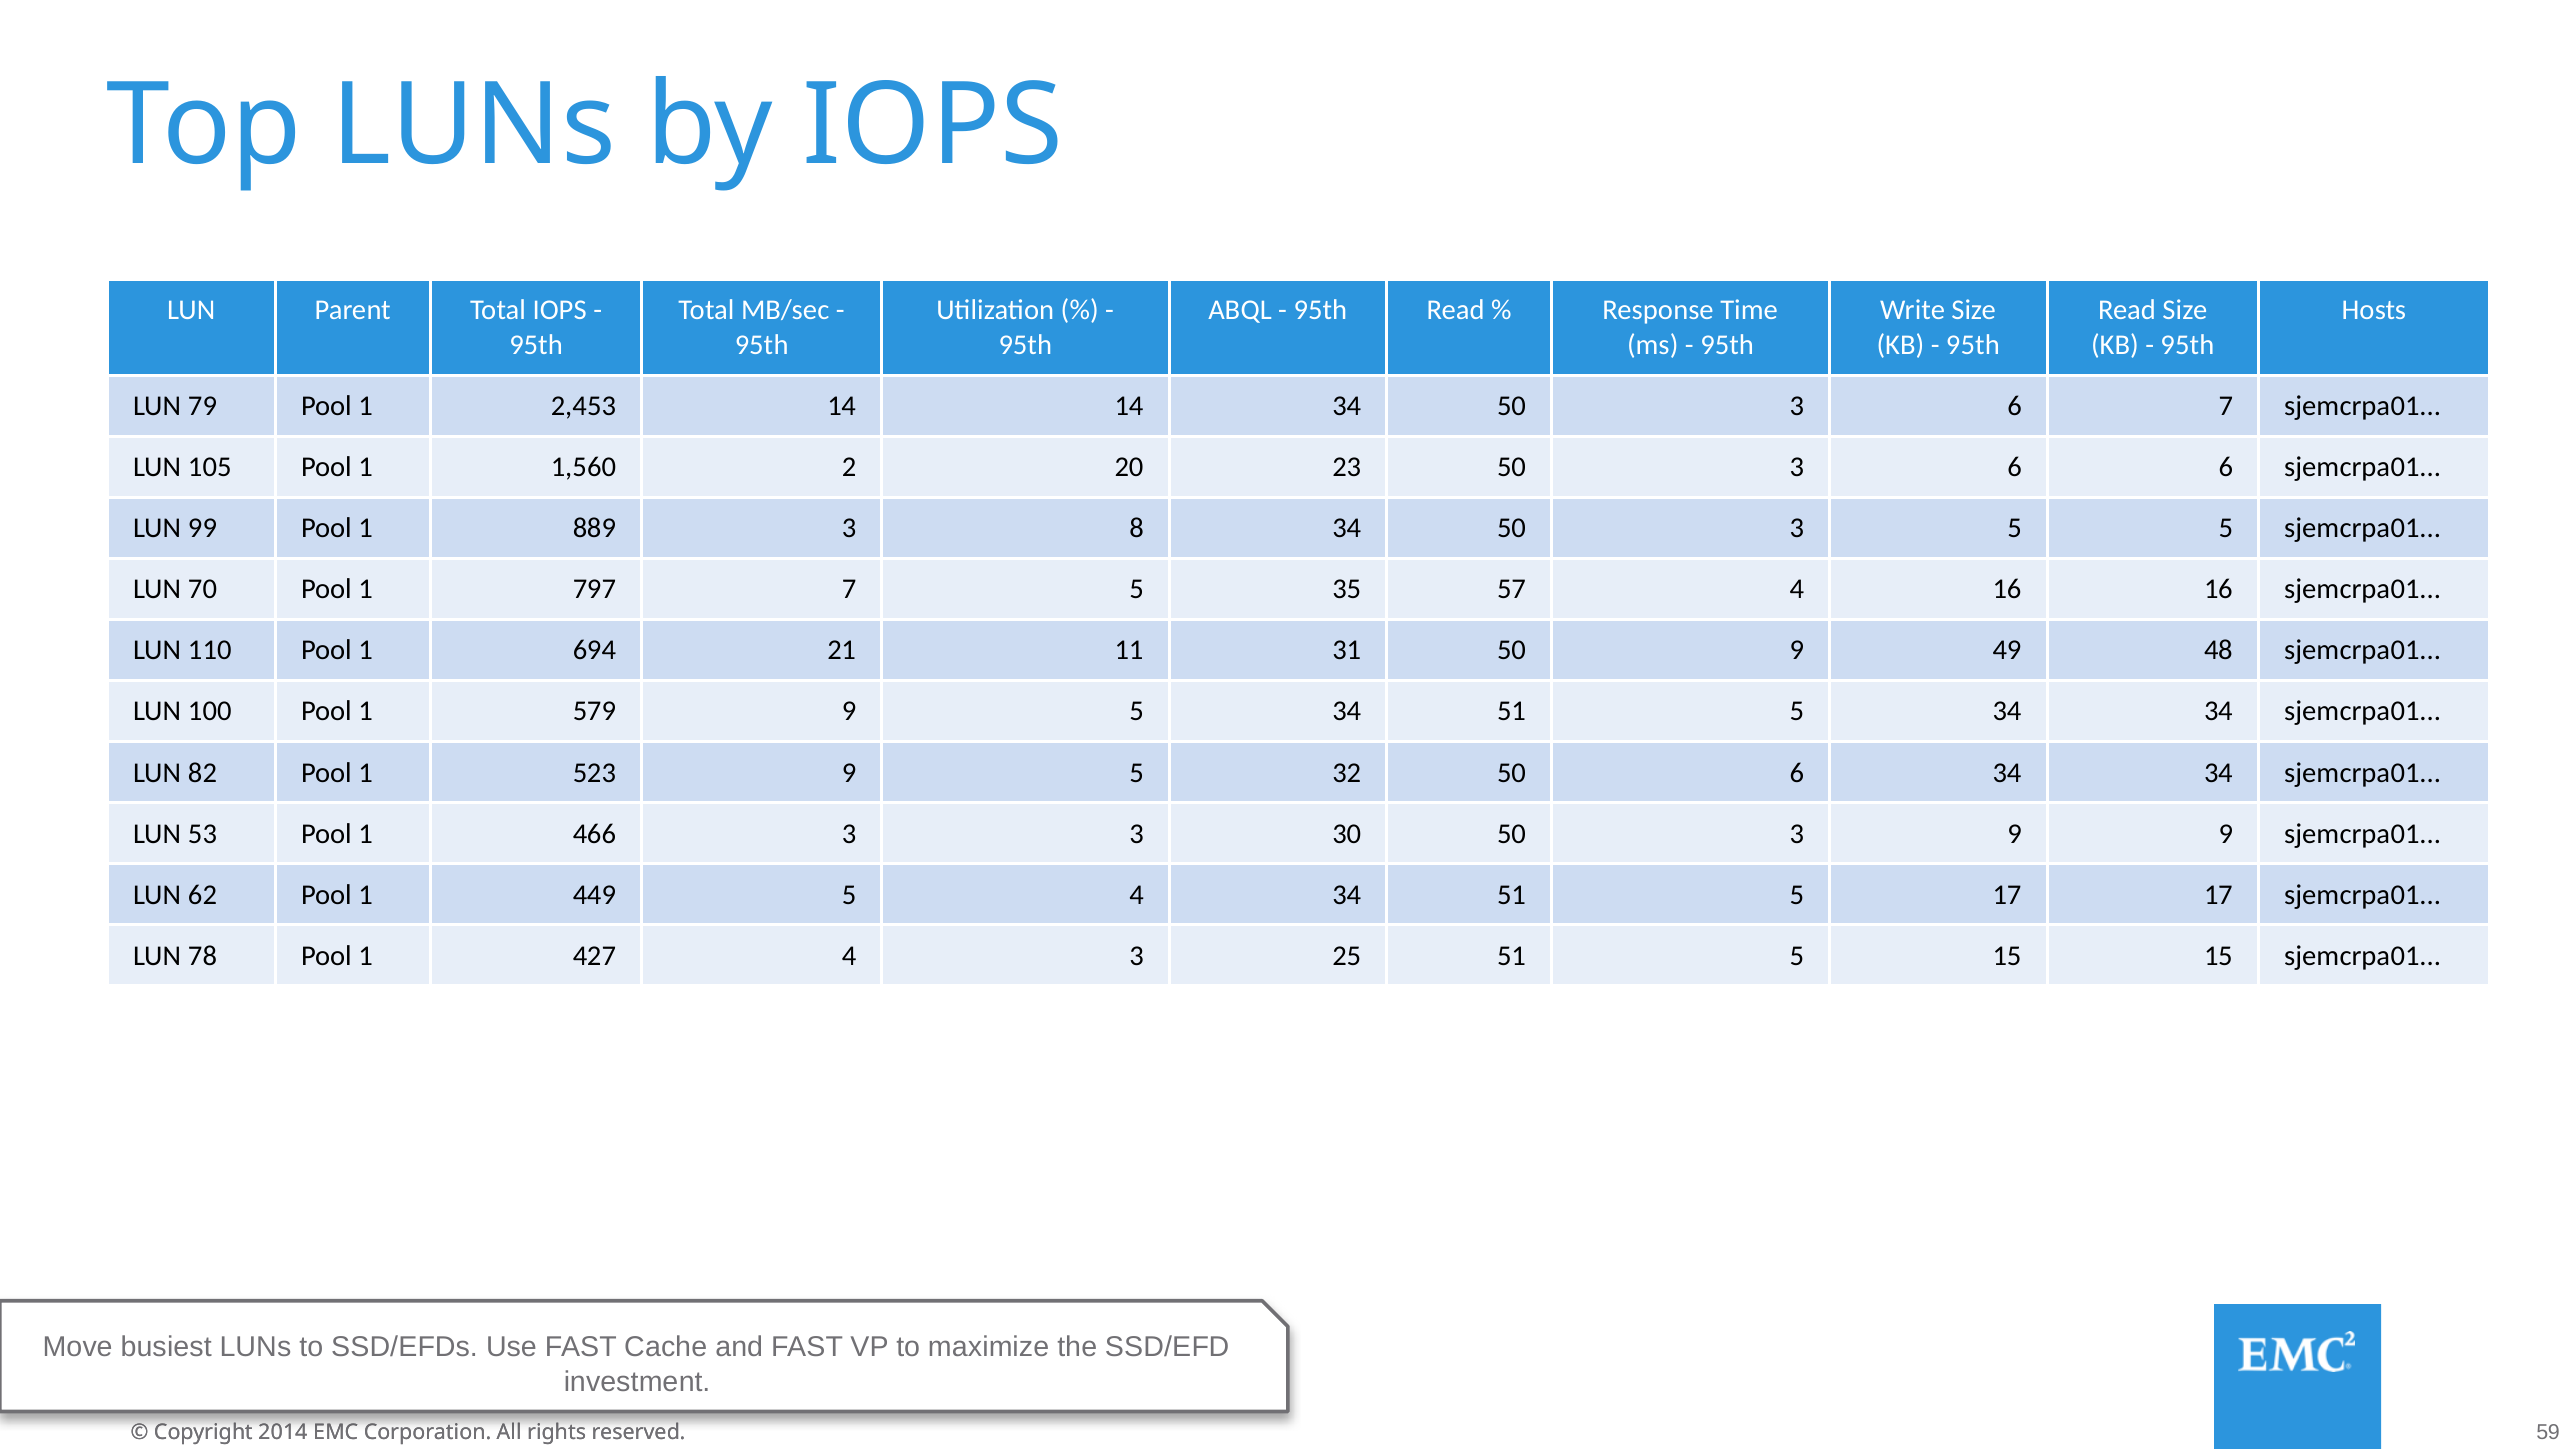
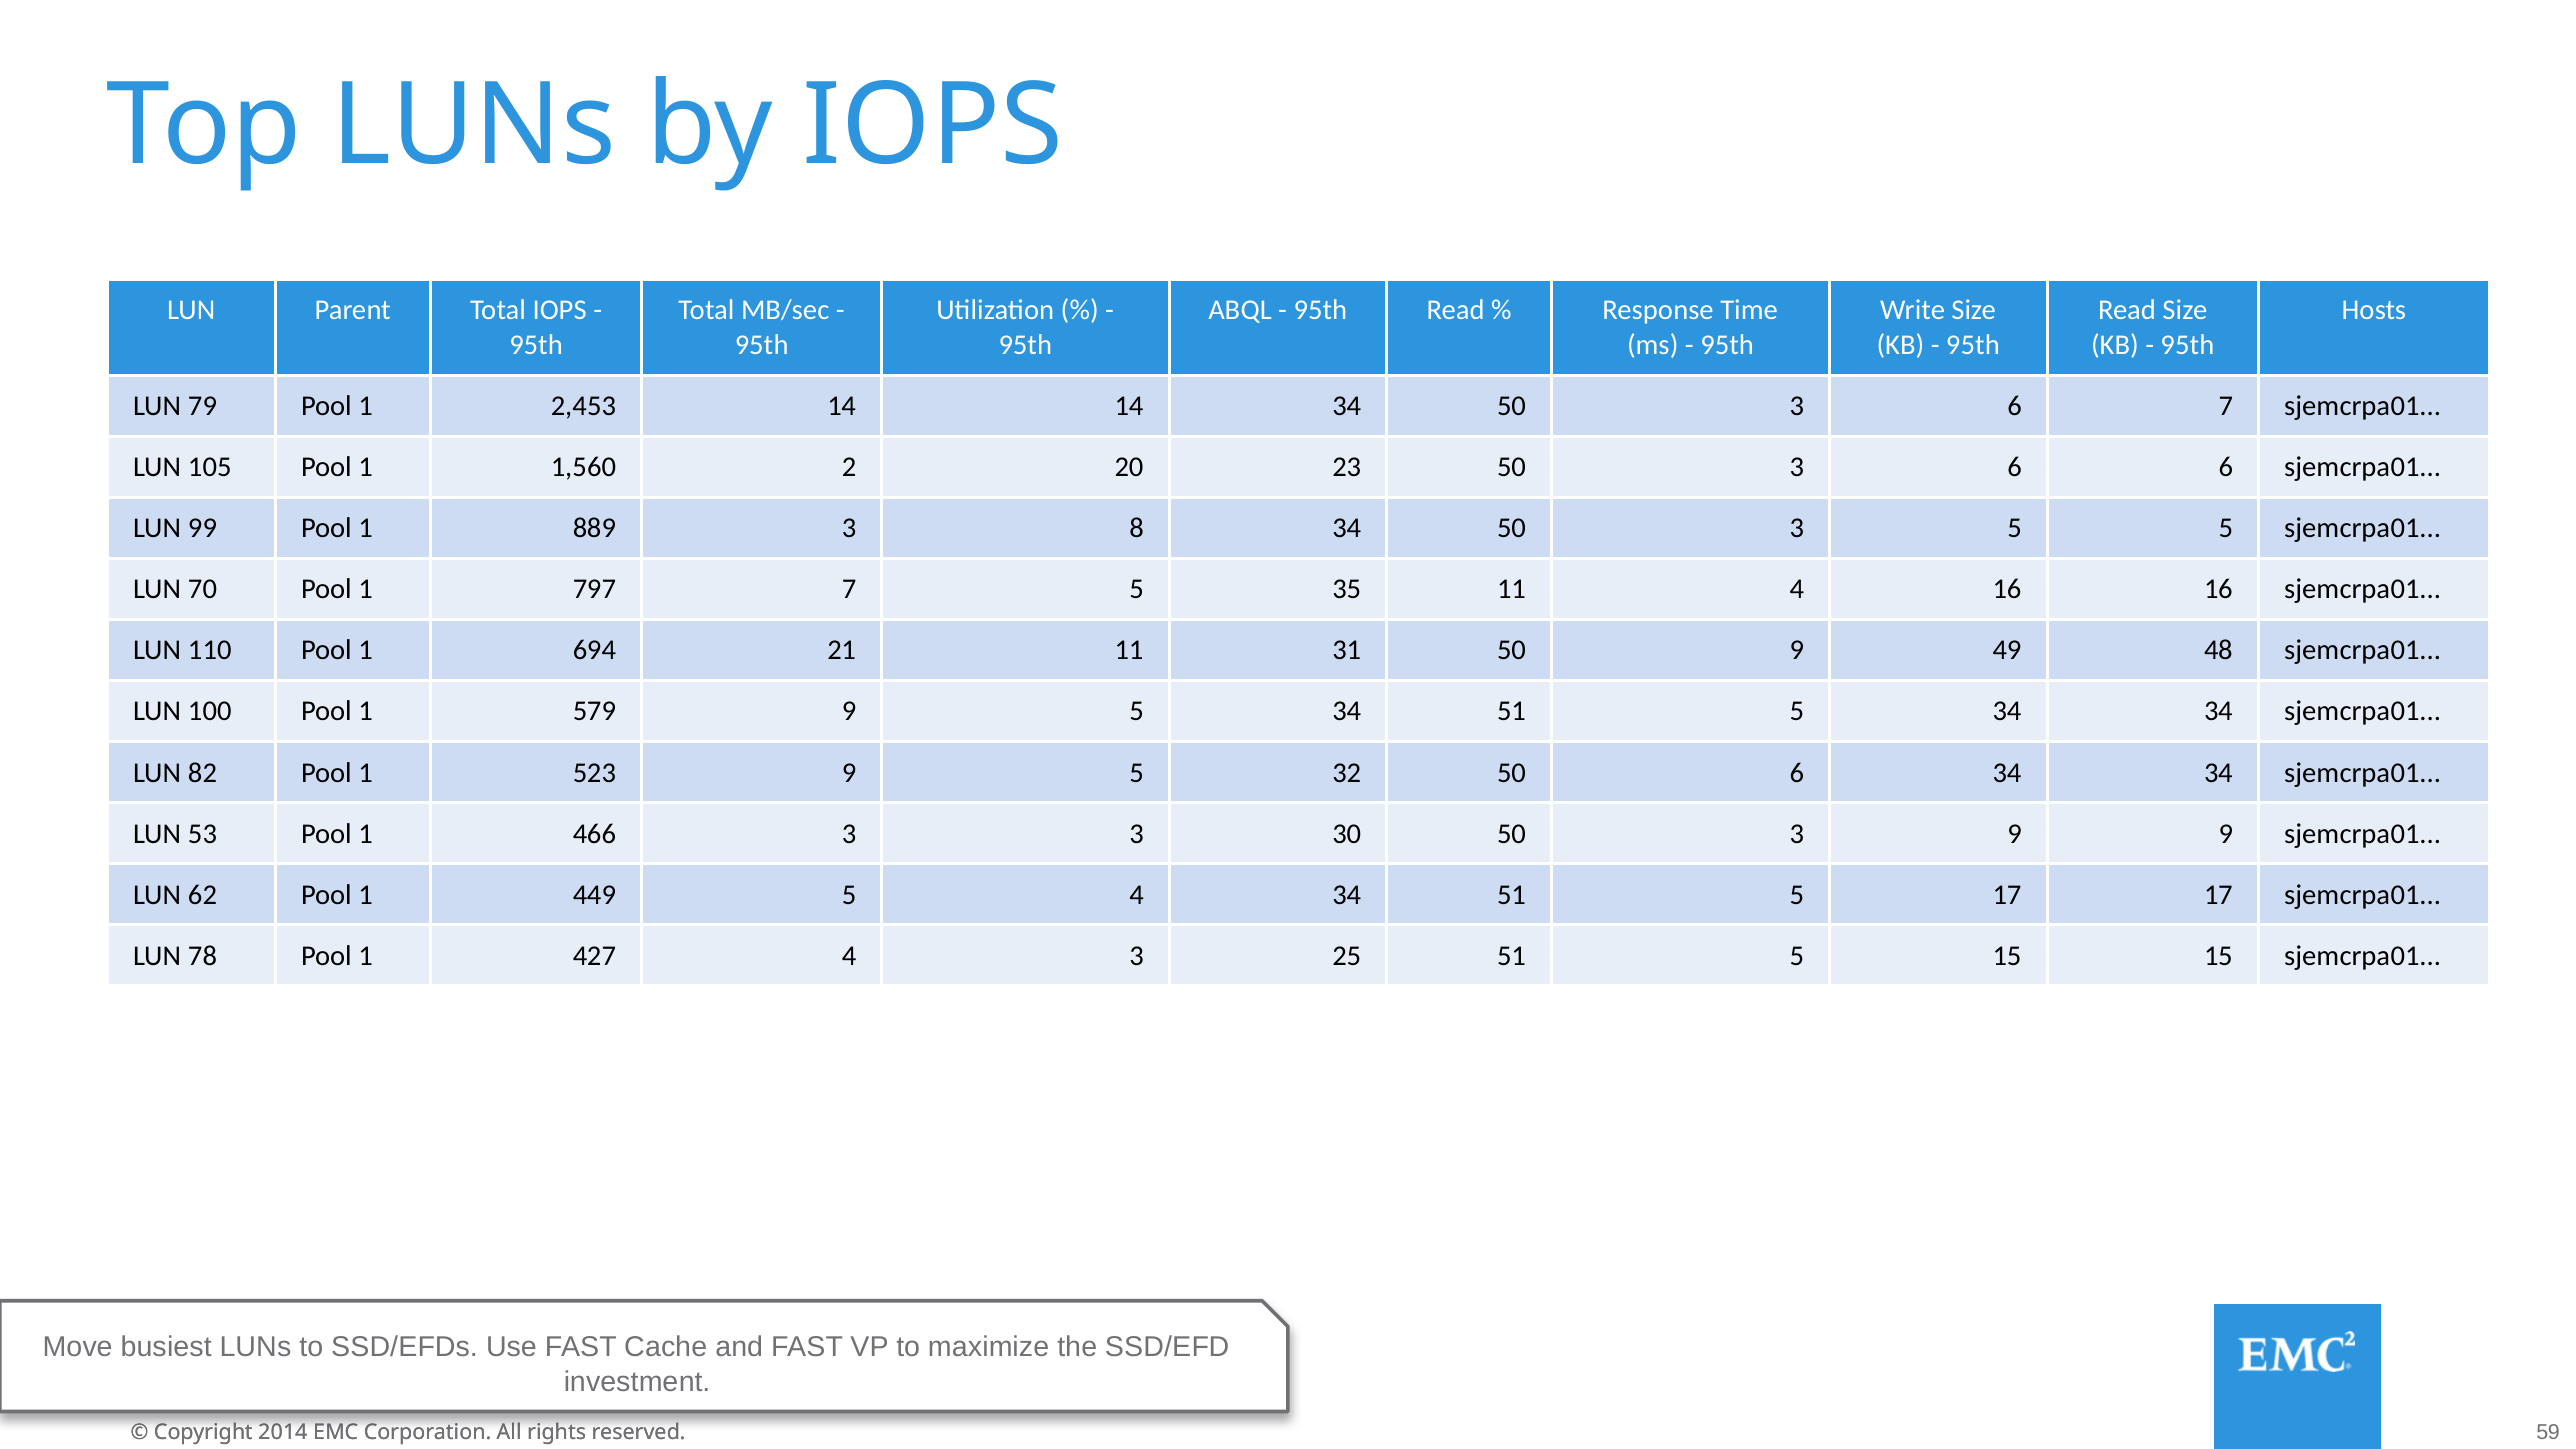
35 57: 57 -> 11 (1512, 589)
